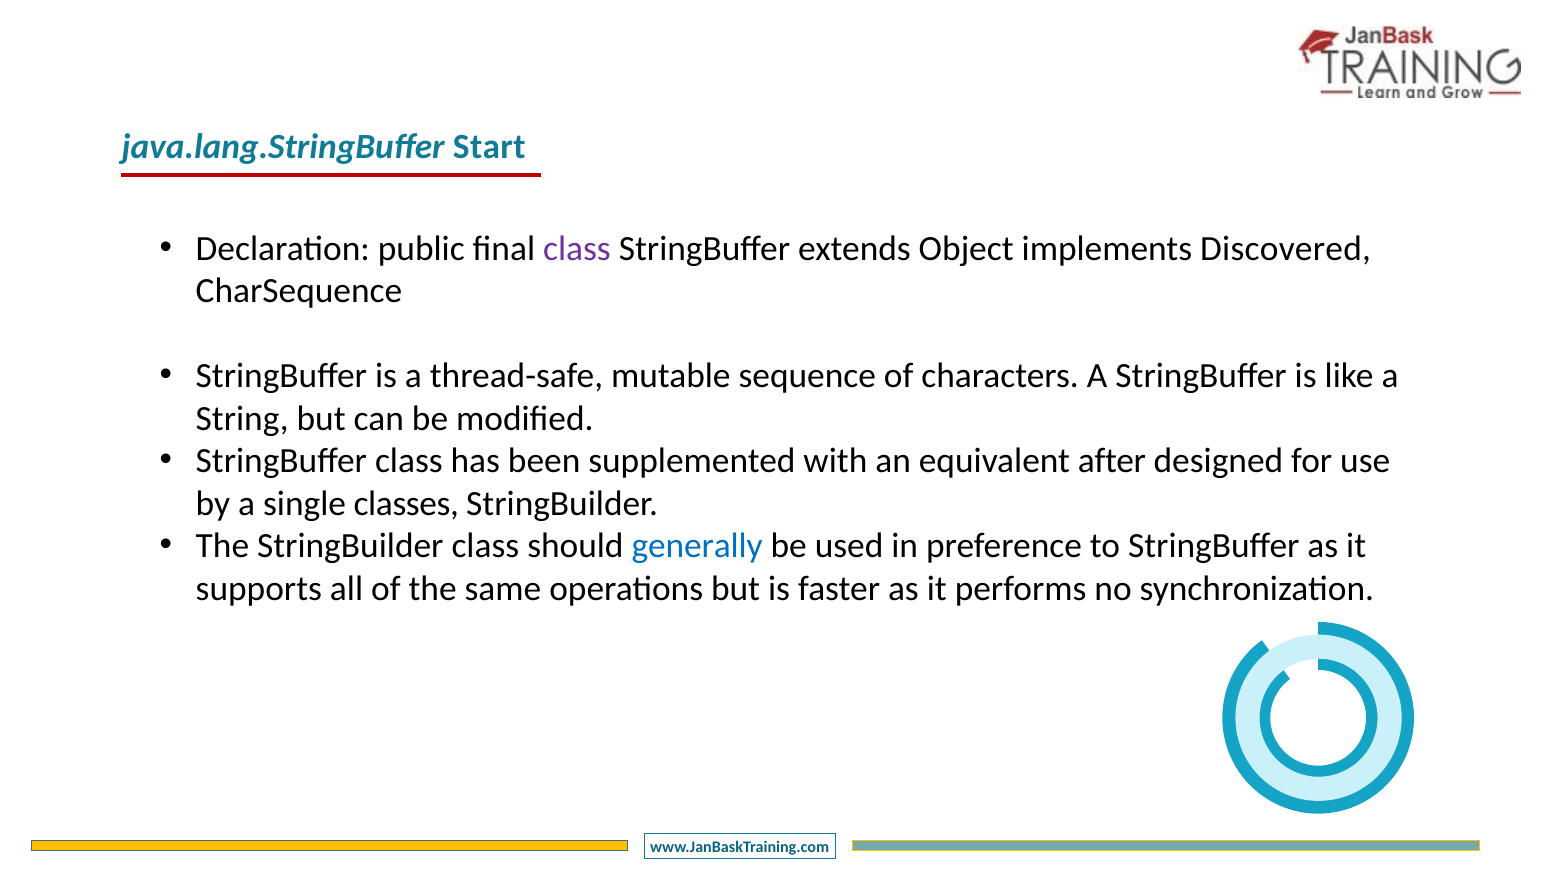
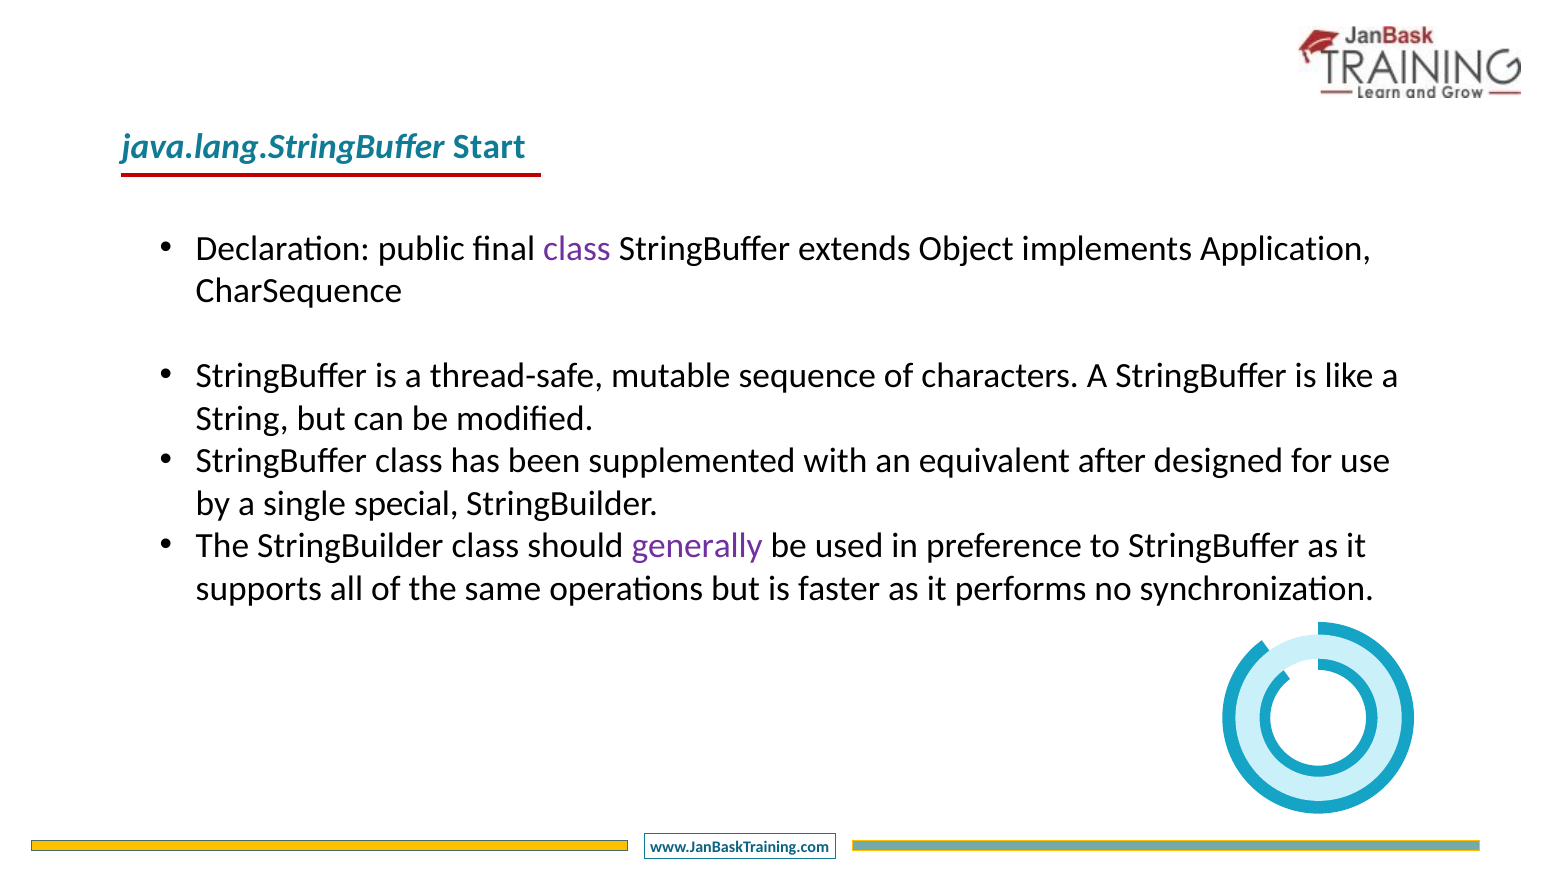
Discovered: Discovered -> Application (1286, 249)
classes: classes -> special (406, 503)
generally colour: blue -> purple (697, 546)
